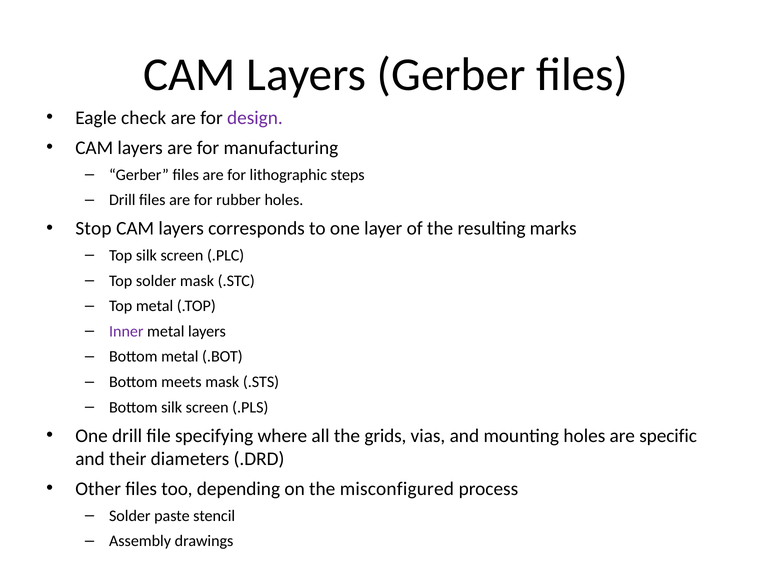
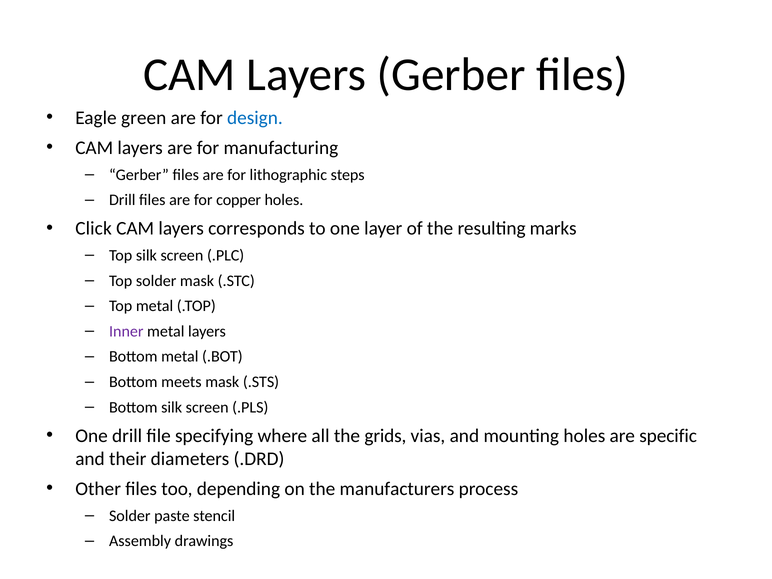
check: check -> green (144, 118)
design colour: purple -> blue (255, 118)
rubber: rubber -> copper (239, 200)
Stop: Stop -> Click (94, 228)
misconfigured: misconfigured -> manufacturers (397, 489)
